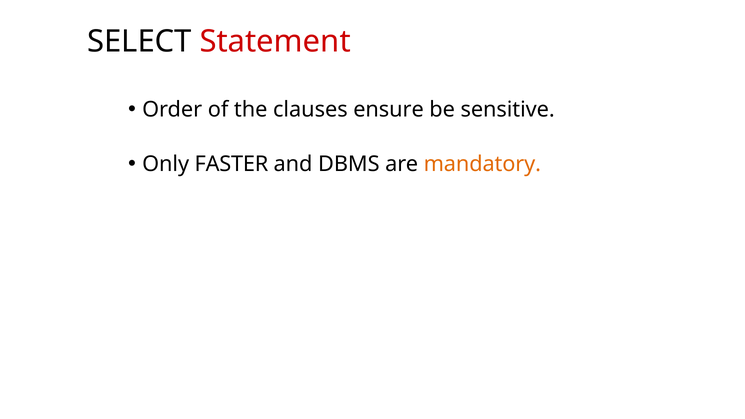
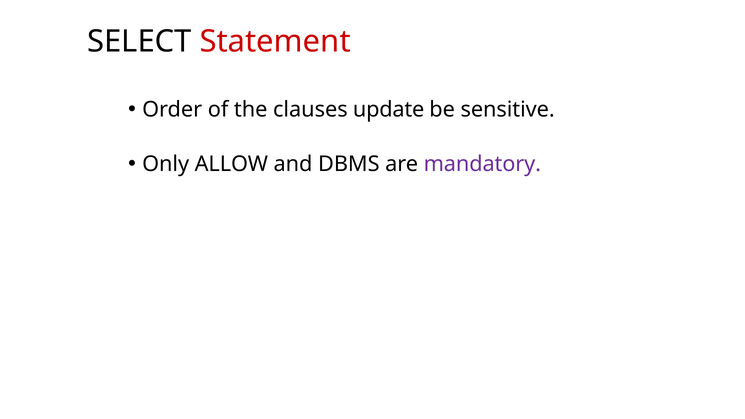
ensure: ensure -> update (389, 109)
FASTER: FASTER -> ALLOW (231, 164)
mandatory colour: orange -> purple (482, 164)
